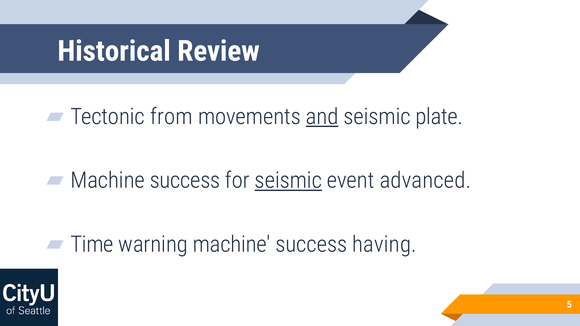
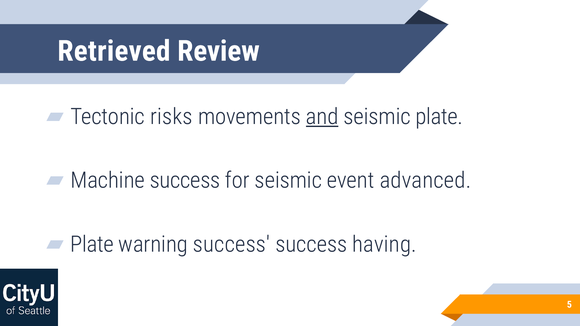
Historical: Historical -> Retrieved (114, 51)
from: from -> risks (171, 117)
seismic underline: present -> none (288, 181)
Time: Time -> Plate (92, 244)
warning machine: machine -> success (232, 244)
